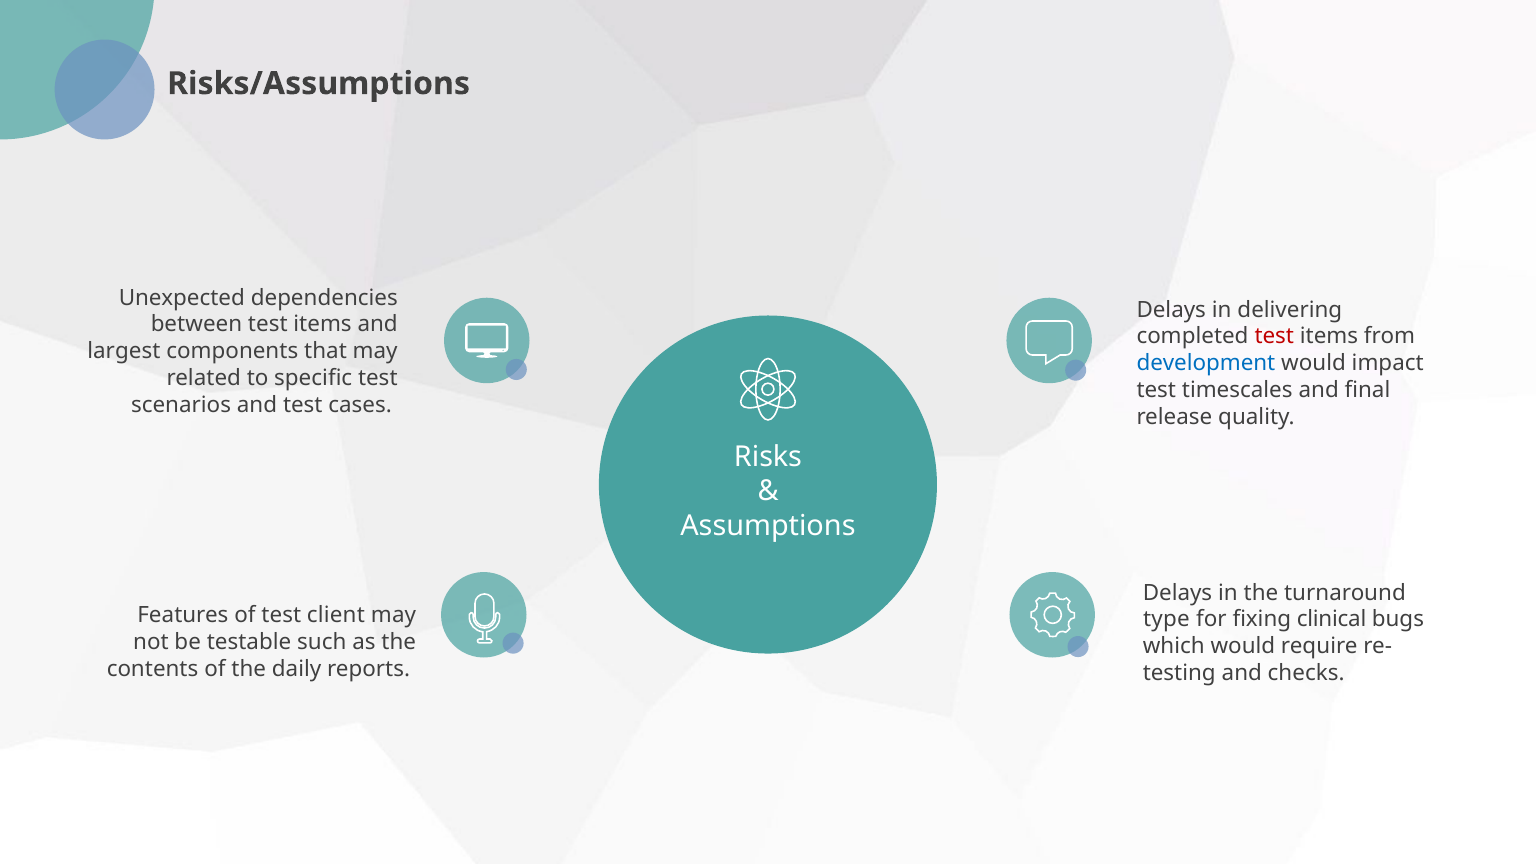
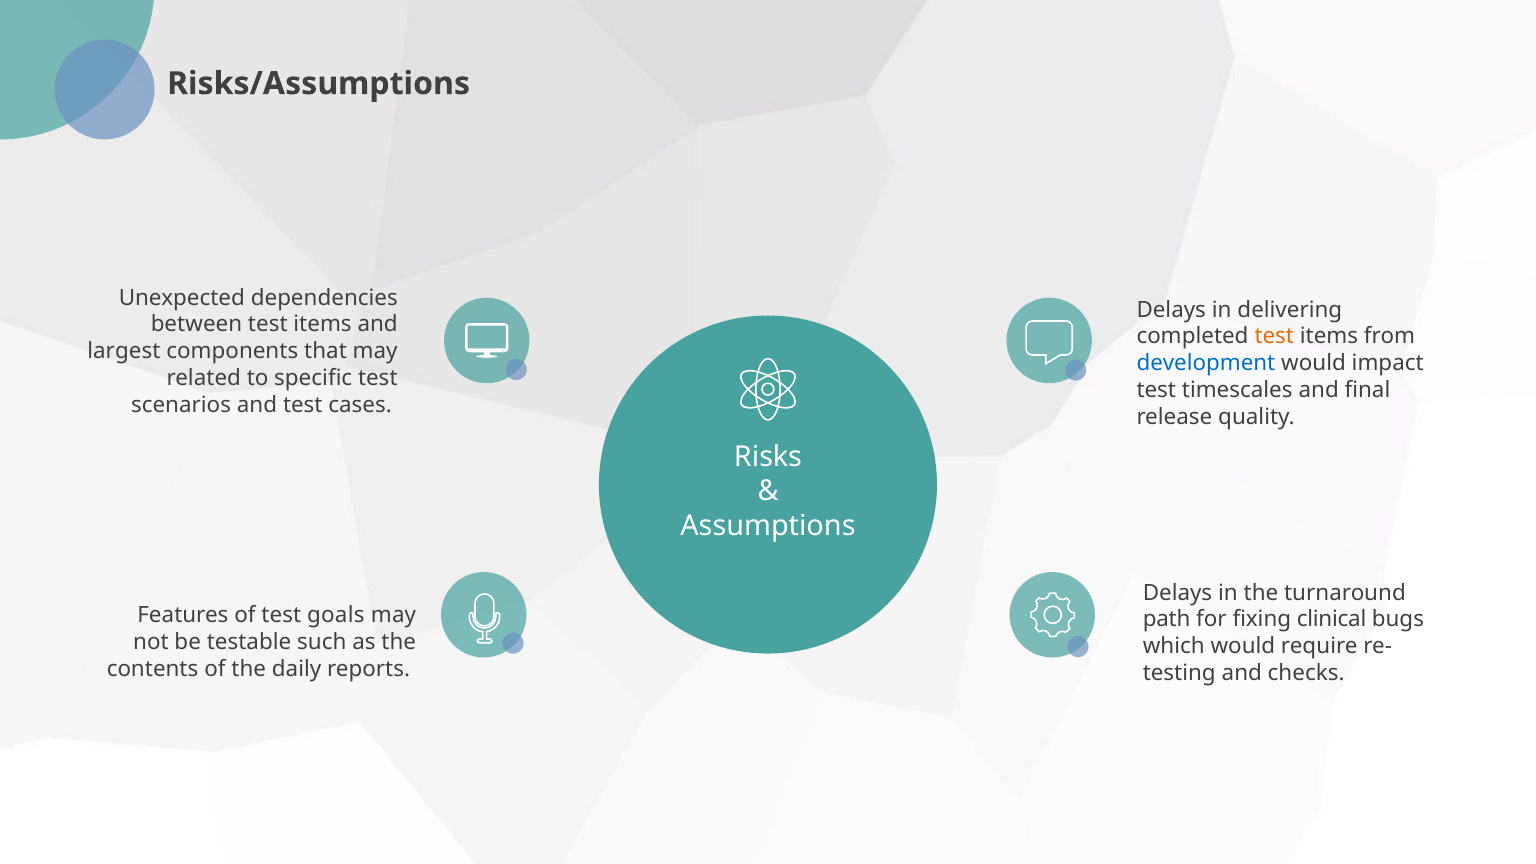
test colour: red -> orange (1274, 337)
client: client -> goals (336, 615)
type: type -> path (1167, 620)
